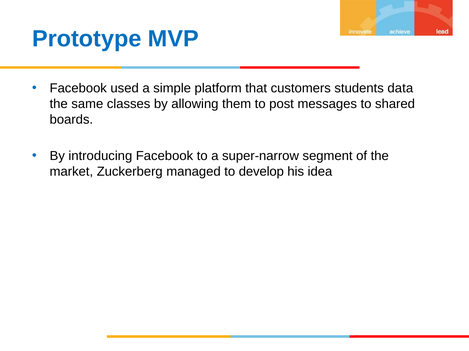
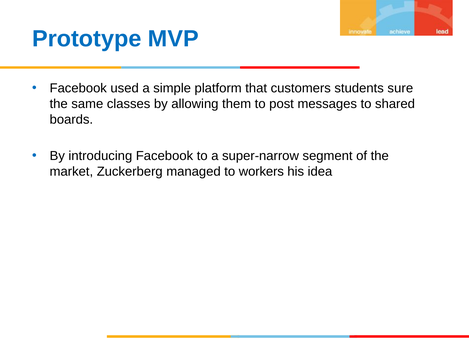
data: data -> sure (400, 88)
develop: develop -> workers (261, 172)
